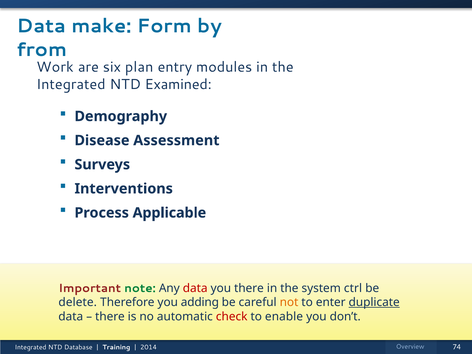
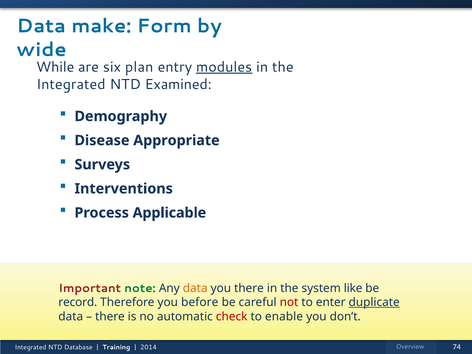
from: from -> wide (42, 50)
Work: Work -> While (55, 67)
modules underline: none -> present (224, 67)
Assessment: Assessment -> Appropriate (176, 140)
data colour: red -> orange (195, 288)
ctrl: ctrl -> like (353, 288)
delete: delete -> record (78, 302)
adding: adding -> before (200, 302)
not colour: orange -> red (289, 302)
